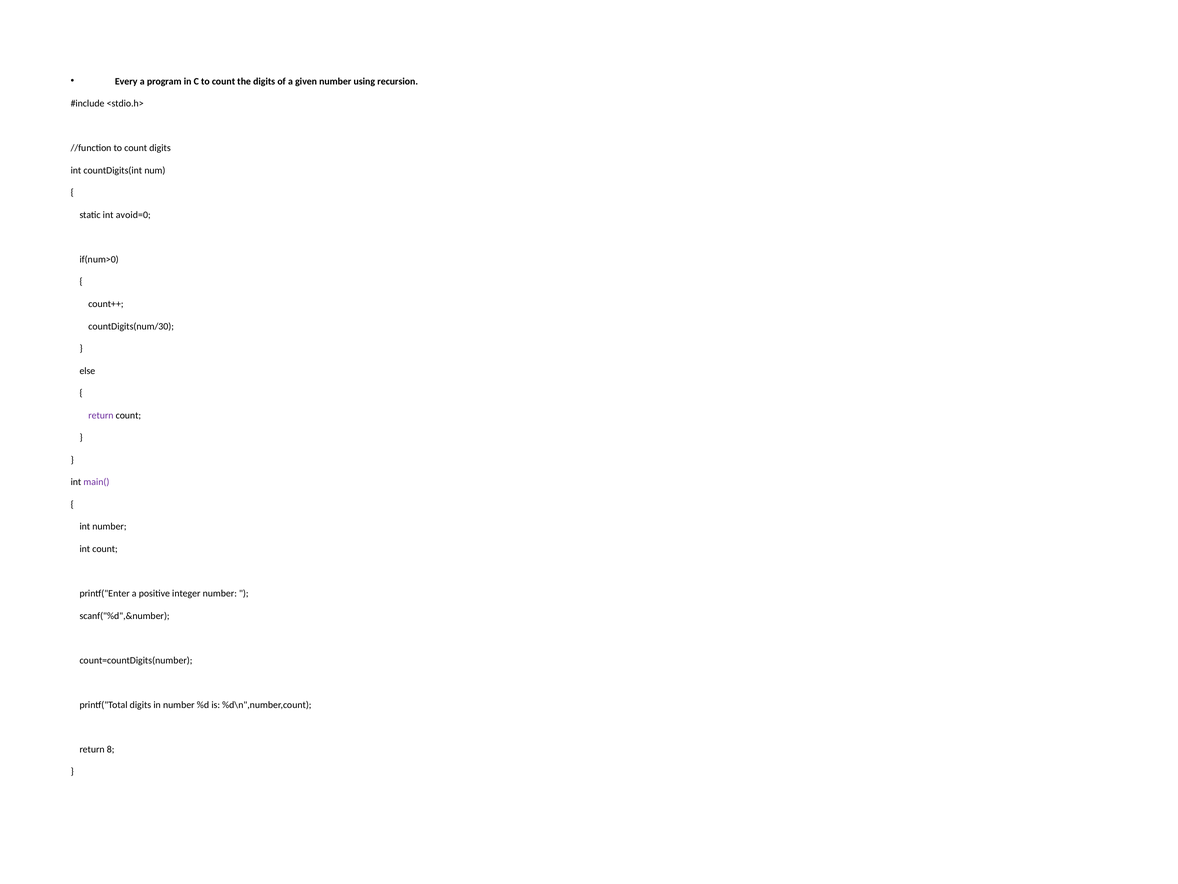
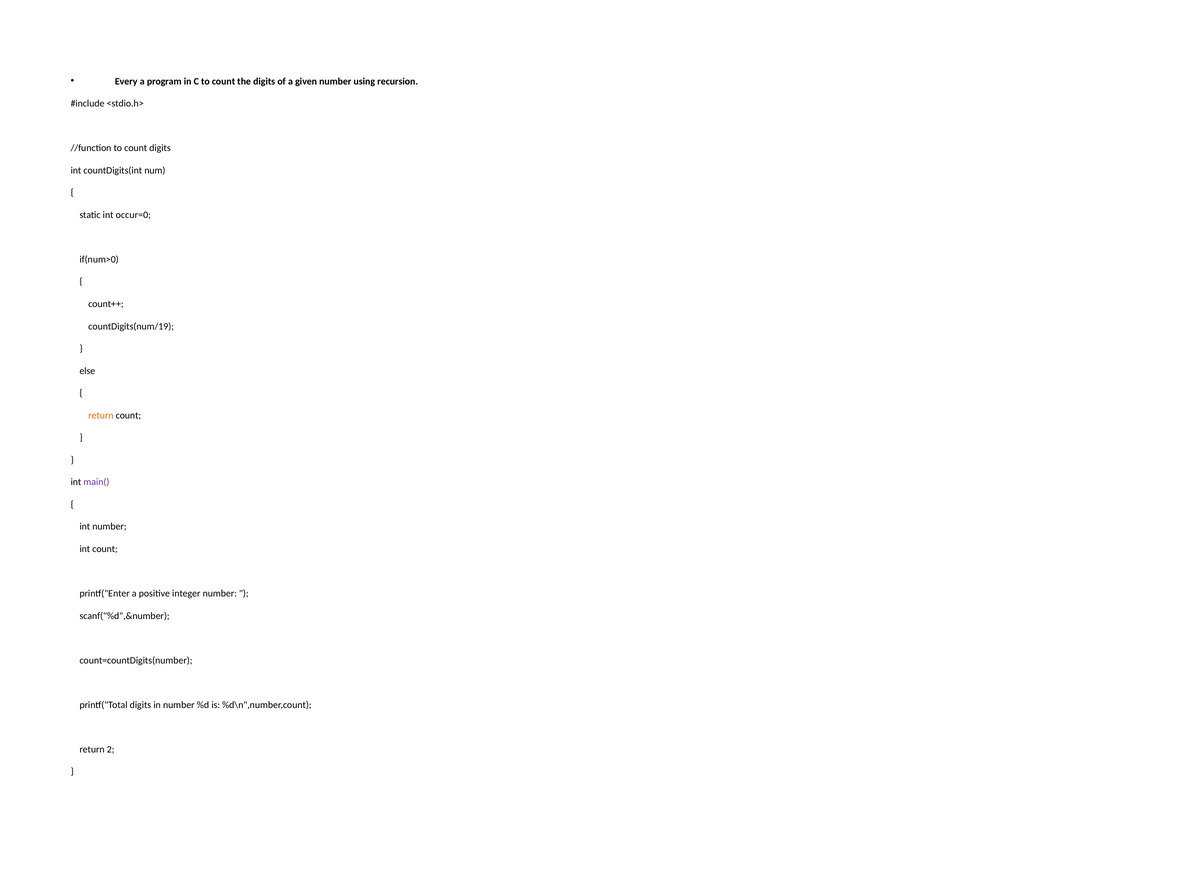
avoid=0: avoid=0 -> occur=0 (133, 215)
countDigits(num/30: countDigits(num/30 -> countDigits(num/19 (131, 326)
return colour: purple -> orange (101, 415)
8: 8 -> 2 (111, 749)
